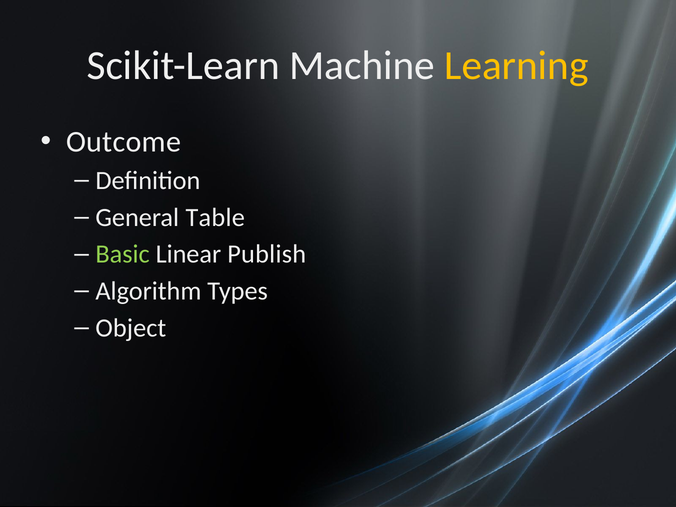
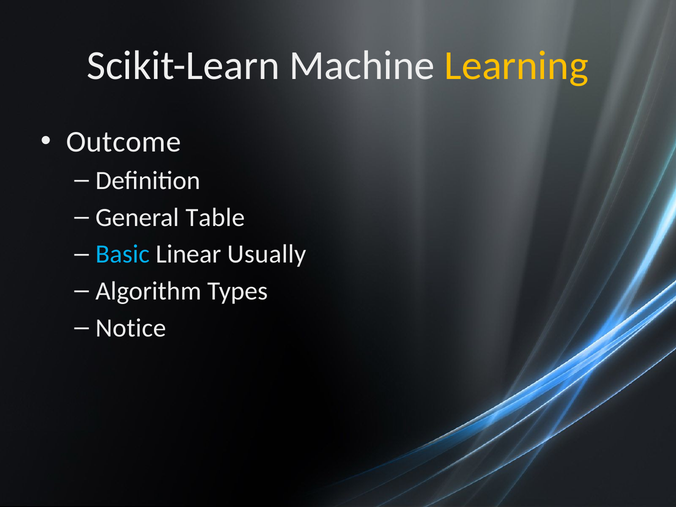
Basic colour: light green -> light blue (123, 254)
Publish: Publish -> Usually (267, 254)
Object: Object -> Notice (131, 328)
